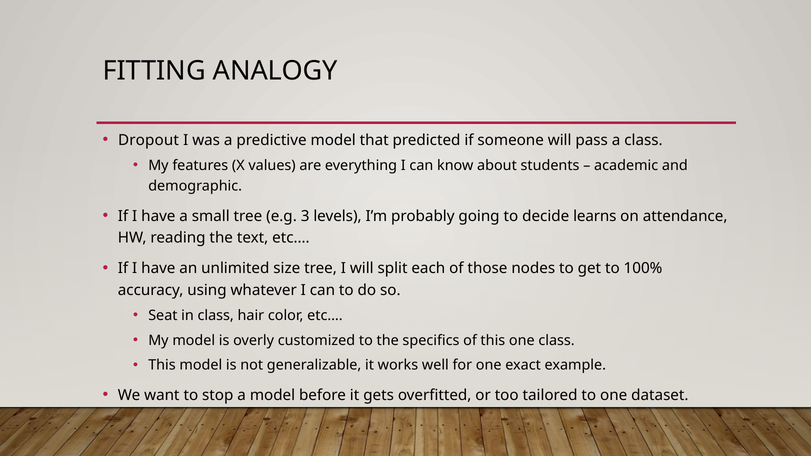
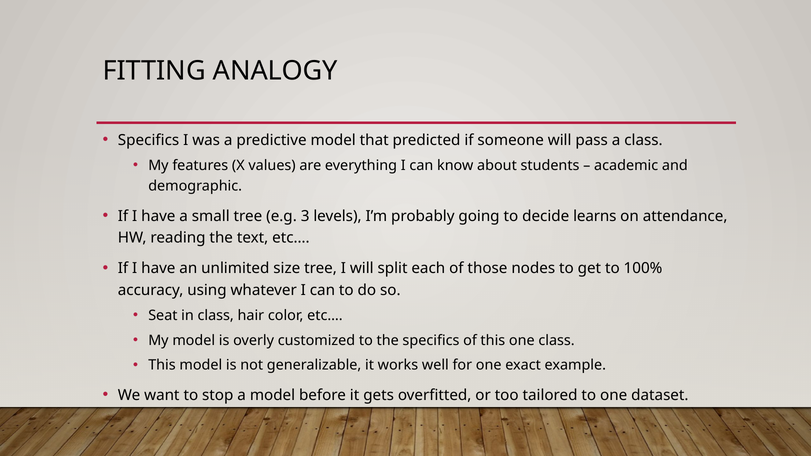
Dropout: Dropout -> Specifics (149, 140)
